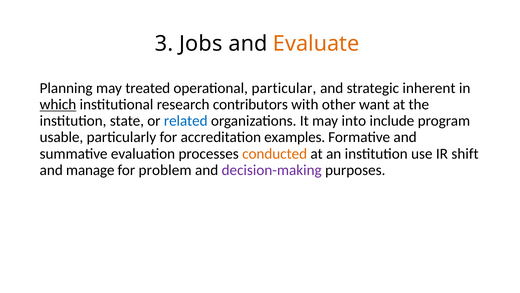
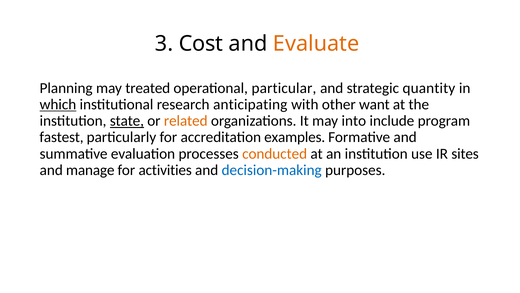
Jobs: Jobs -> Cost (201, 44)
inherent: inherent -> quantity (429, 88)
contributors: contributors -> anticipating (250, 104)
state underline: none -> present (127, 121)
related colour: blue -> orange (186, 121)
usable: usable -> fastest (62, 137)
shift: shift -> sites (465, 153)
problem: problem -> activities (165, 170)
decision-making colour: purple -> blue (272, 170)
